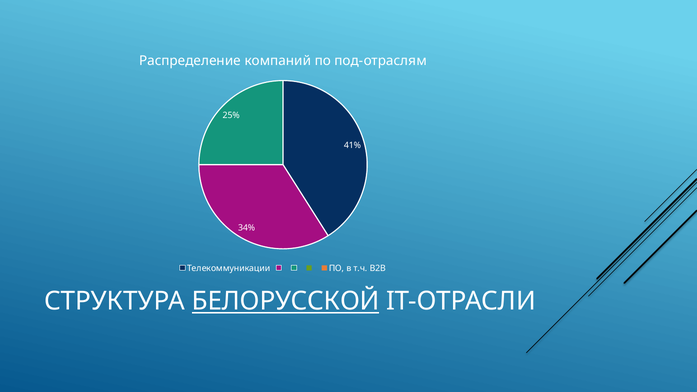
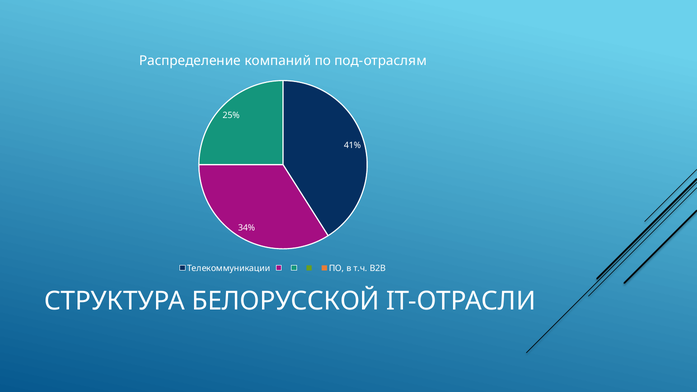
БЕЛОРУССКОЙ underline: present -> none (286, 301)
